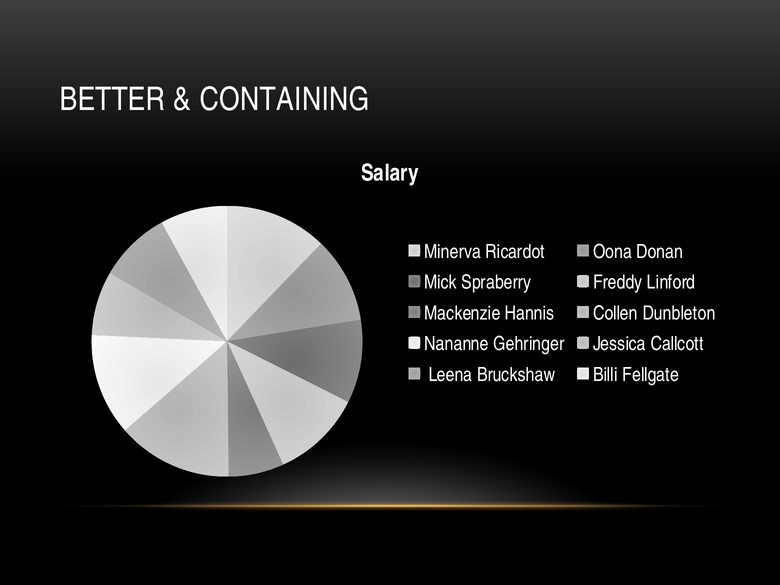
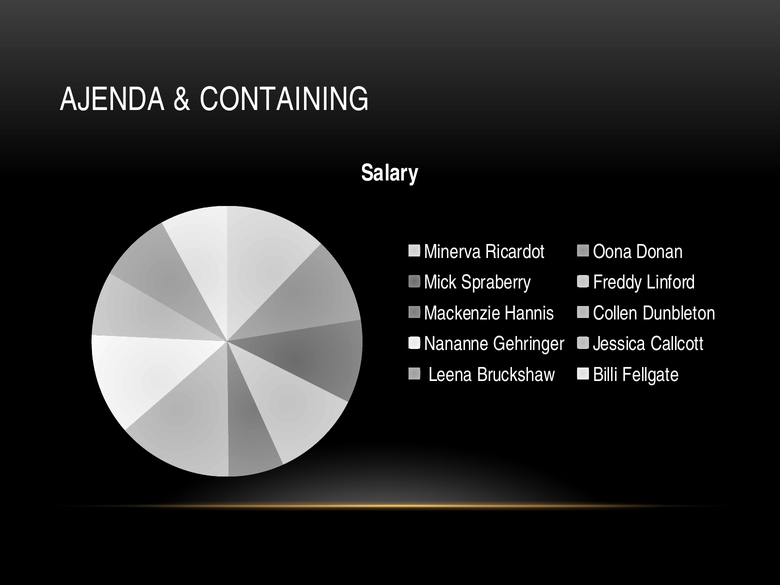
BETTER: BETTER -> AJENDA (112, 100)
